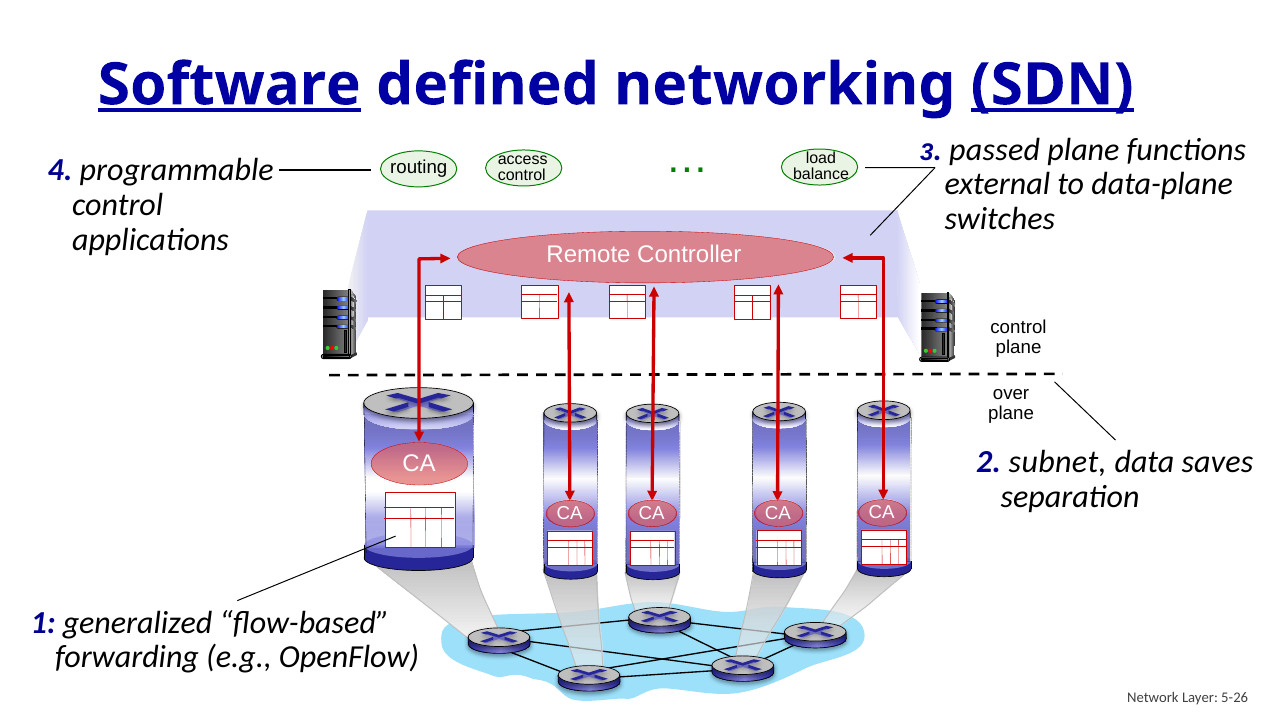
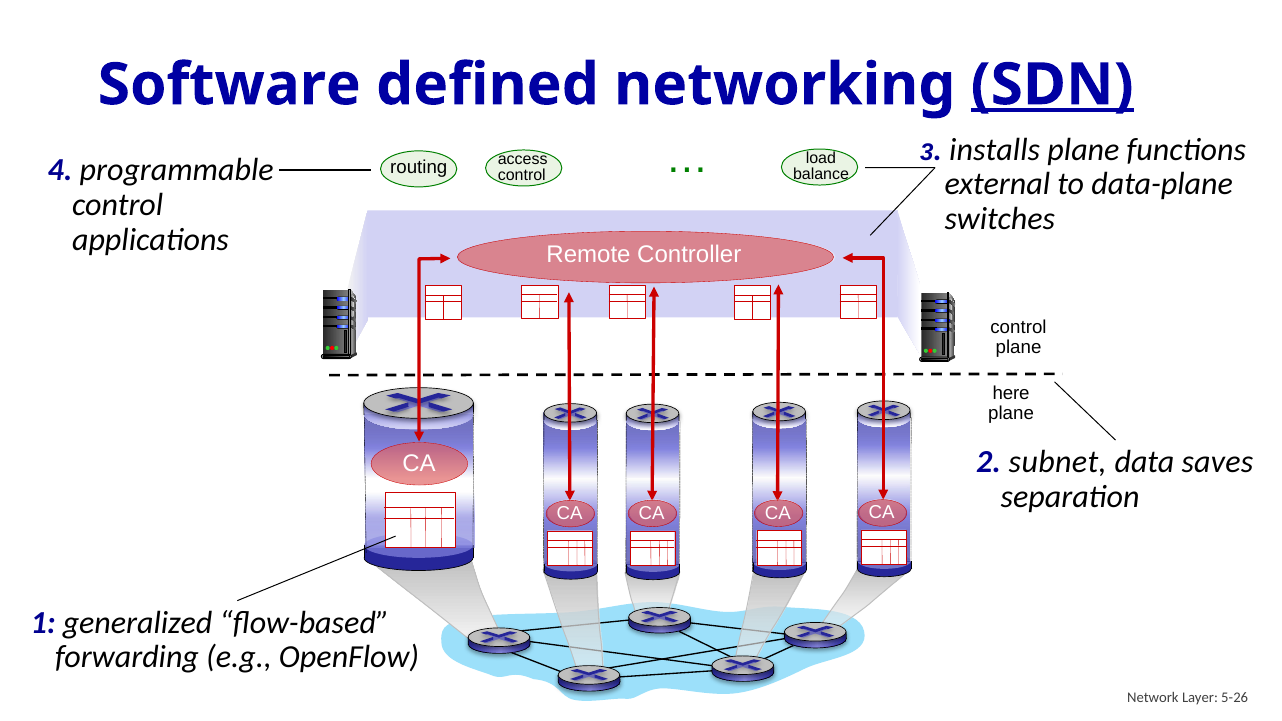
Software underline: present -> none (229, 85)
passed: passed -> installs (995, 150)
over: over -> here (1011, 393)
